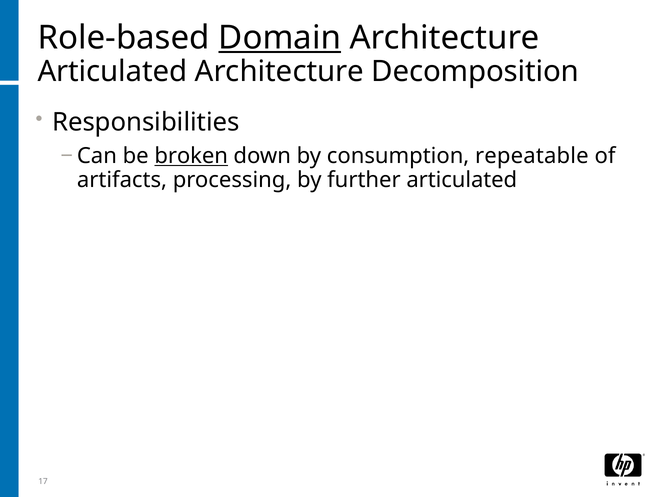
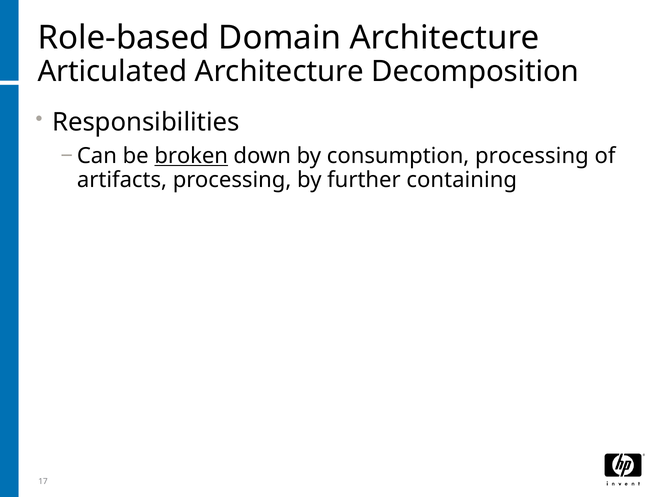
Domain underline: present -> none (280, 38)
consumption repeatable: repeatable -> processing (532, 156)
further articulated: articulated -> containing (462, 180)
